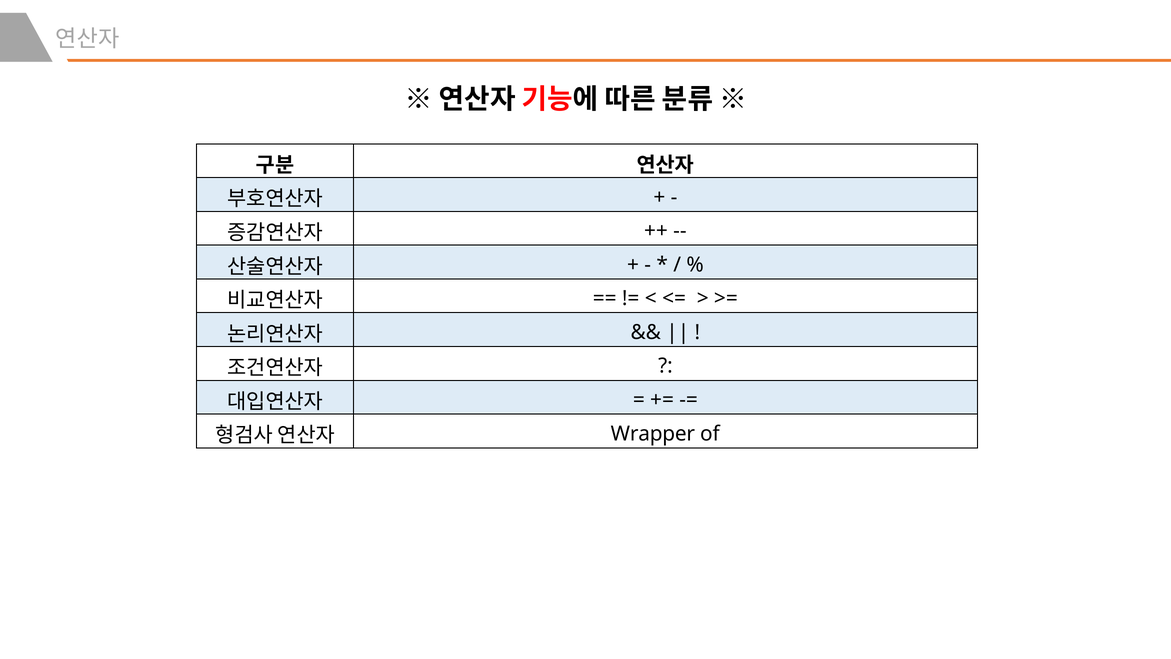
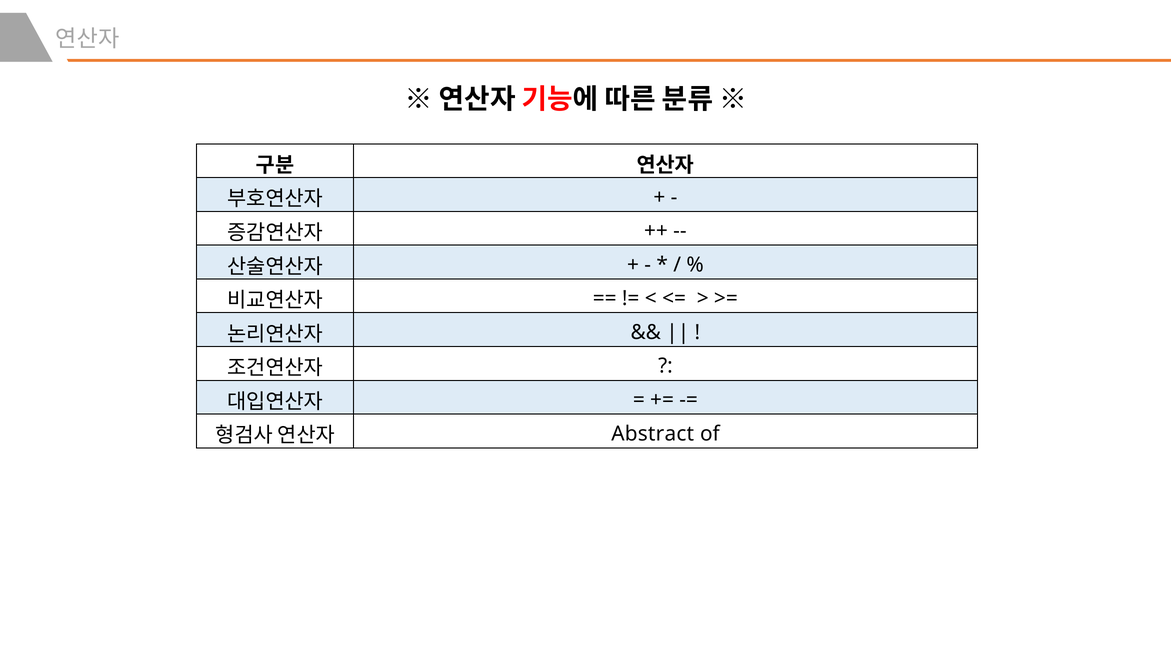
Wrapper: Wrapper -> Abstract (653, 433)
